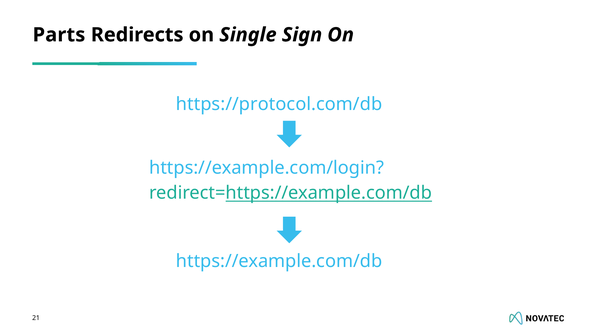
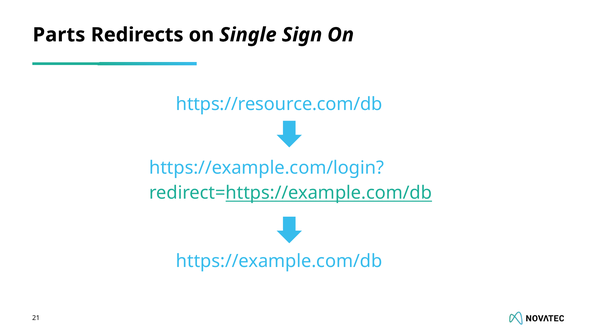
https://protocol.com/db: https://protocol.com/db -> https://resource.com/db (279, 104)
